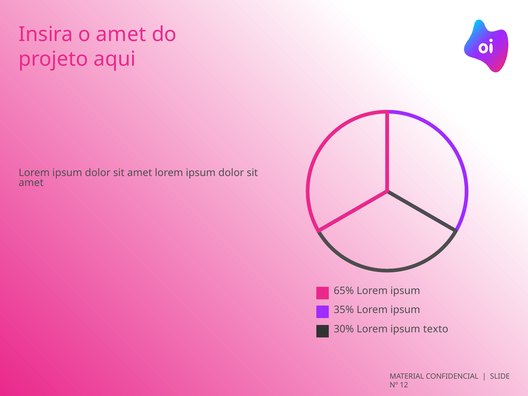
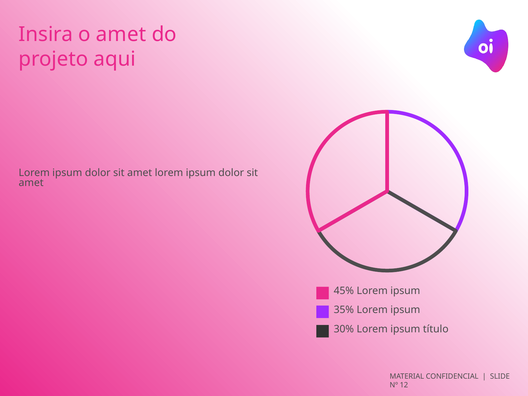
65%: 65% -> 45% (344, 291)
texto: texto -> título (436, 329)
